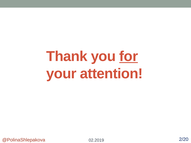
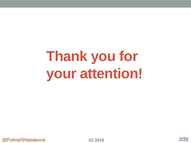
for underline: present -> none (129, 57)
